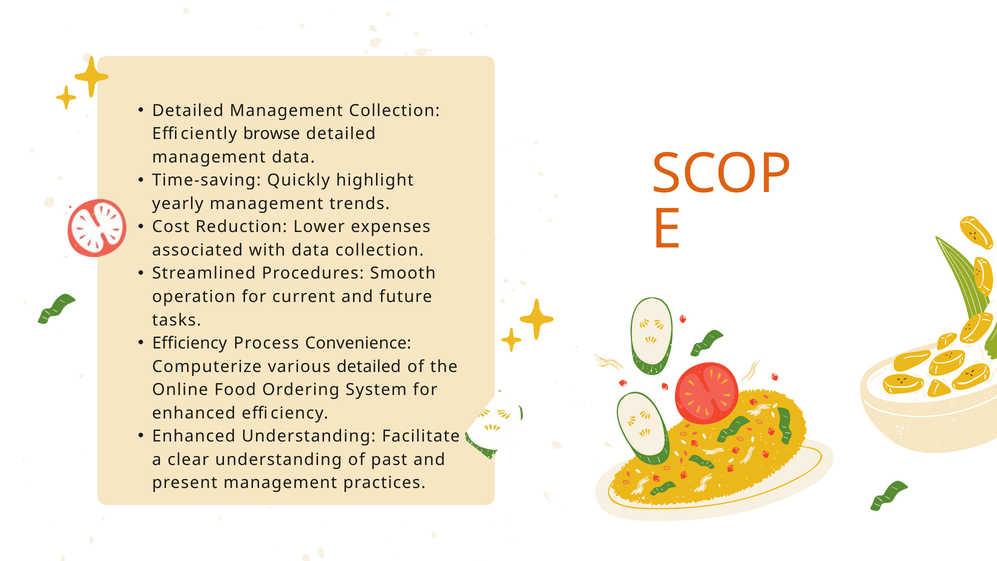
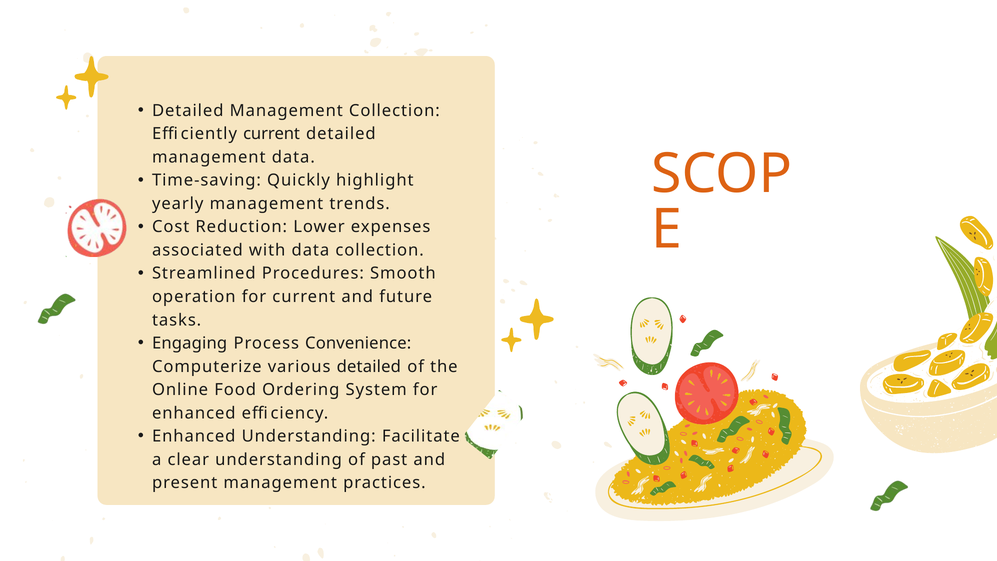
Efficiently browse: browse -> current (272, 134)
Efficiency: Efficiency -> Engaging (190, 343)
